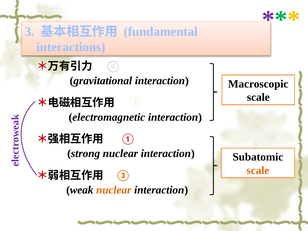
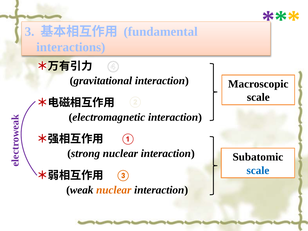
scale colour: orange -> blue (258, 170)
